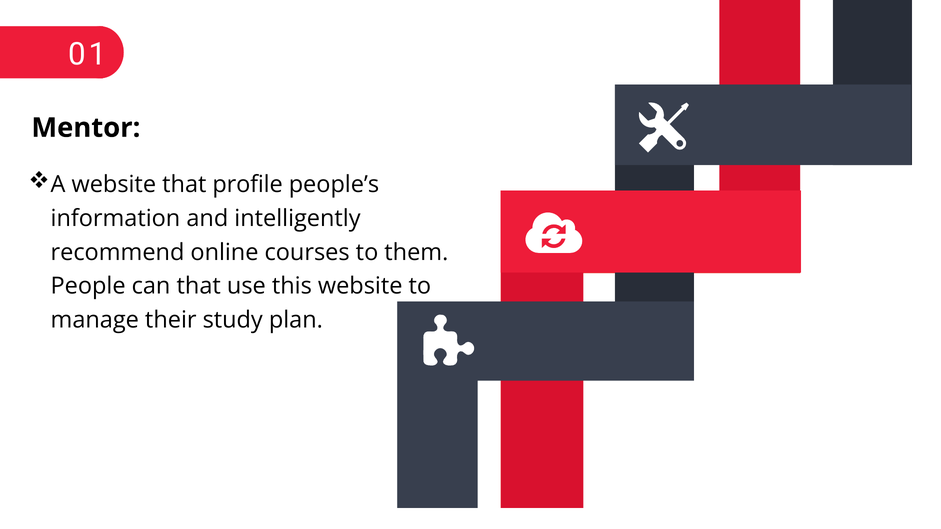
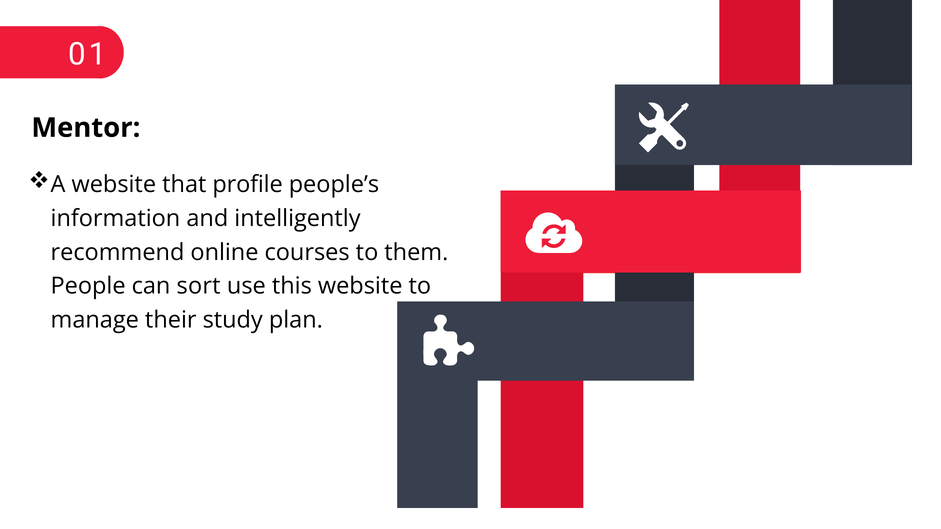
can that: that -> sort (199, 286)
